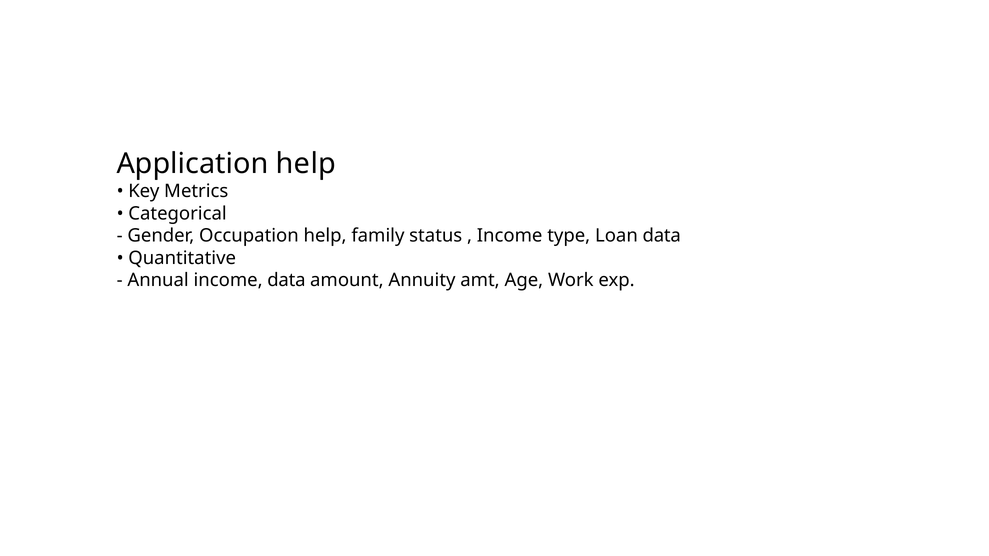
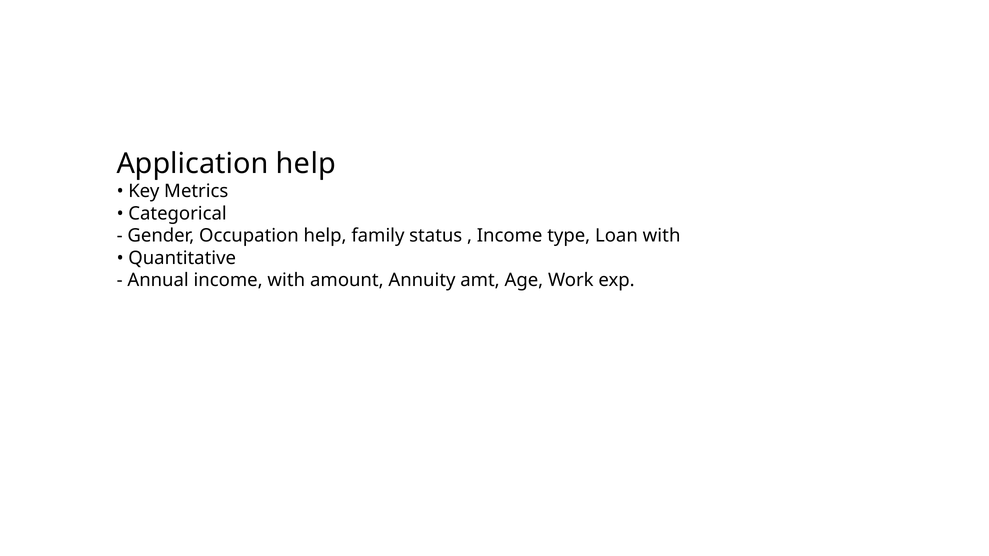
Loan data: data -> with (662, 236)
income data: data -> with (286, 280)
